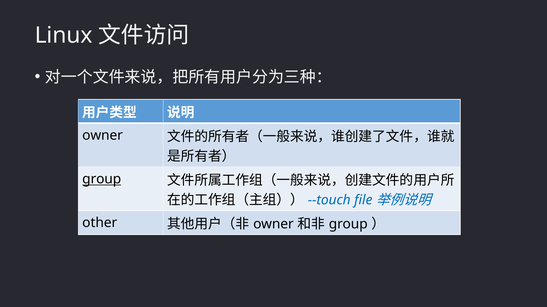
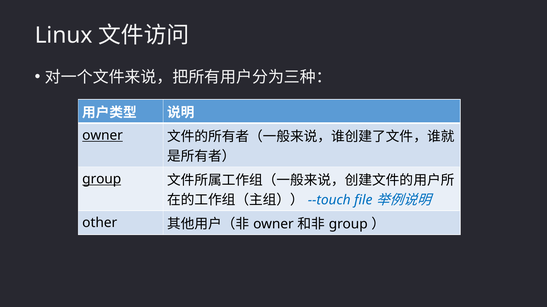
owner underline: none -> present (103, 136)
